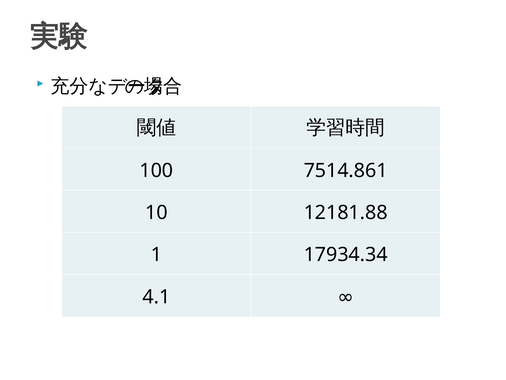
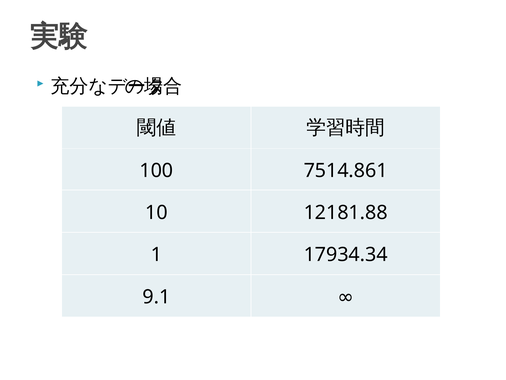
4.1: 4.1 -> 9.1 (156, 297)
